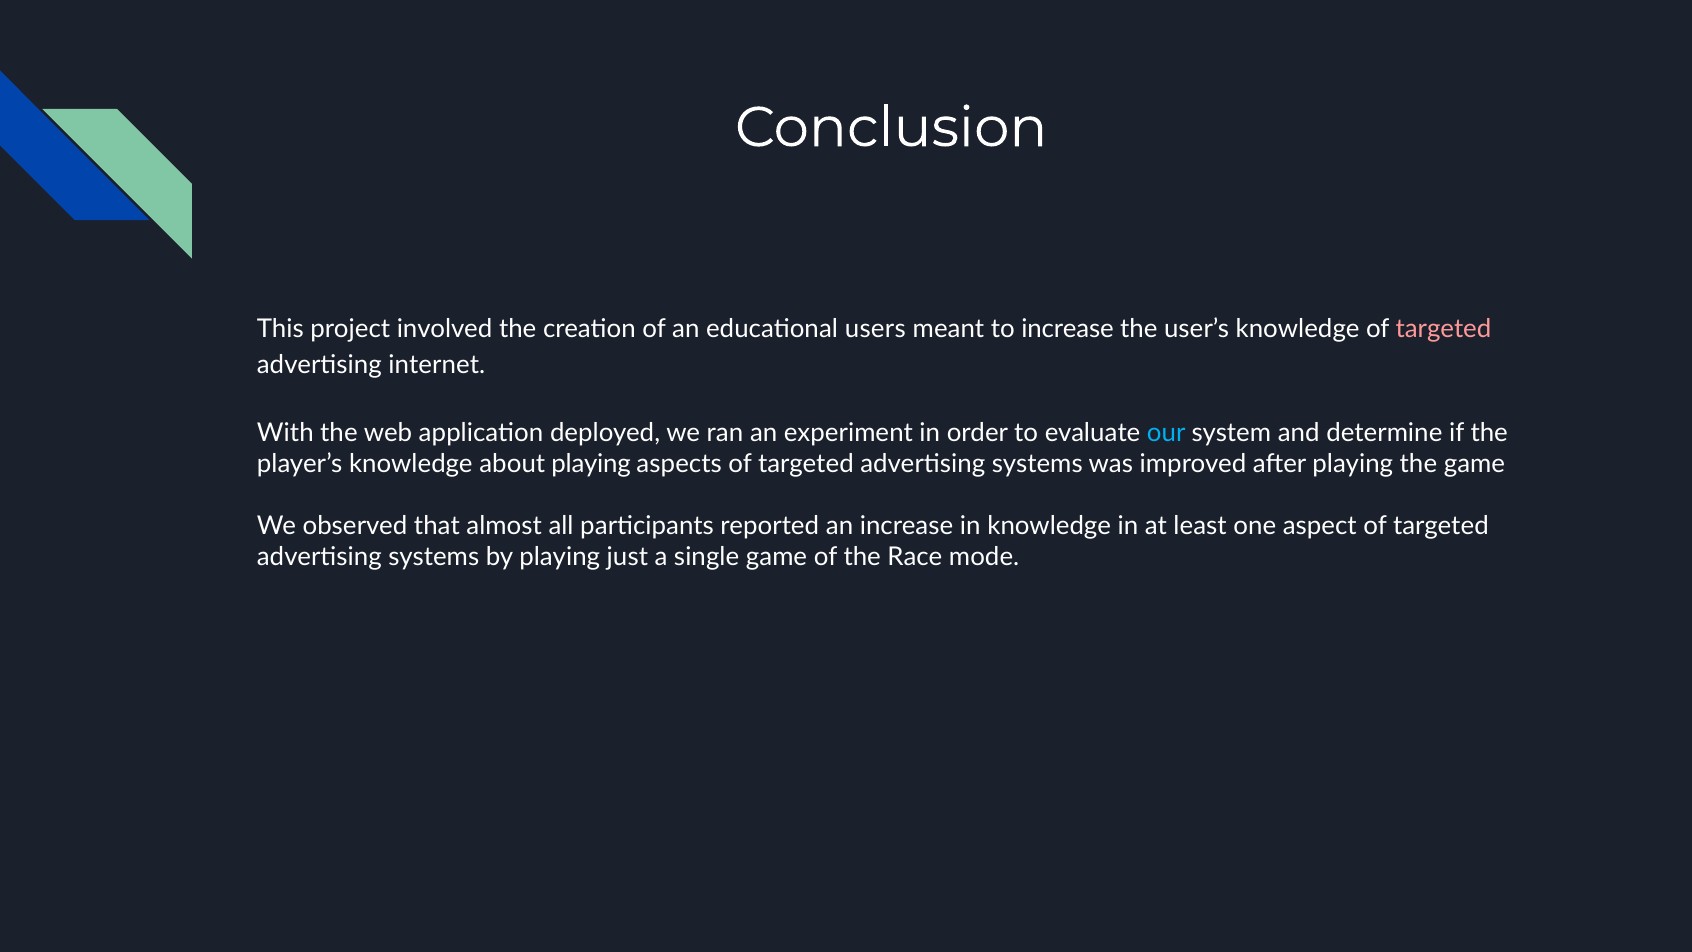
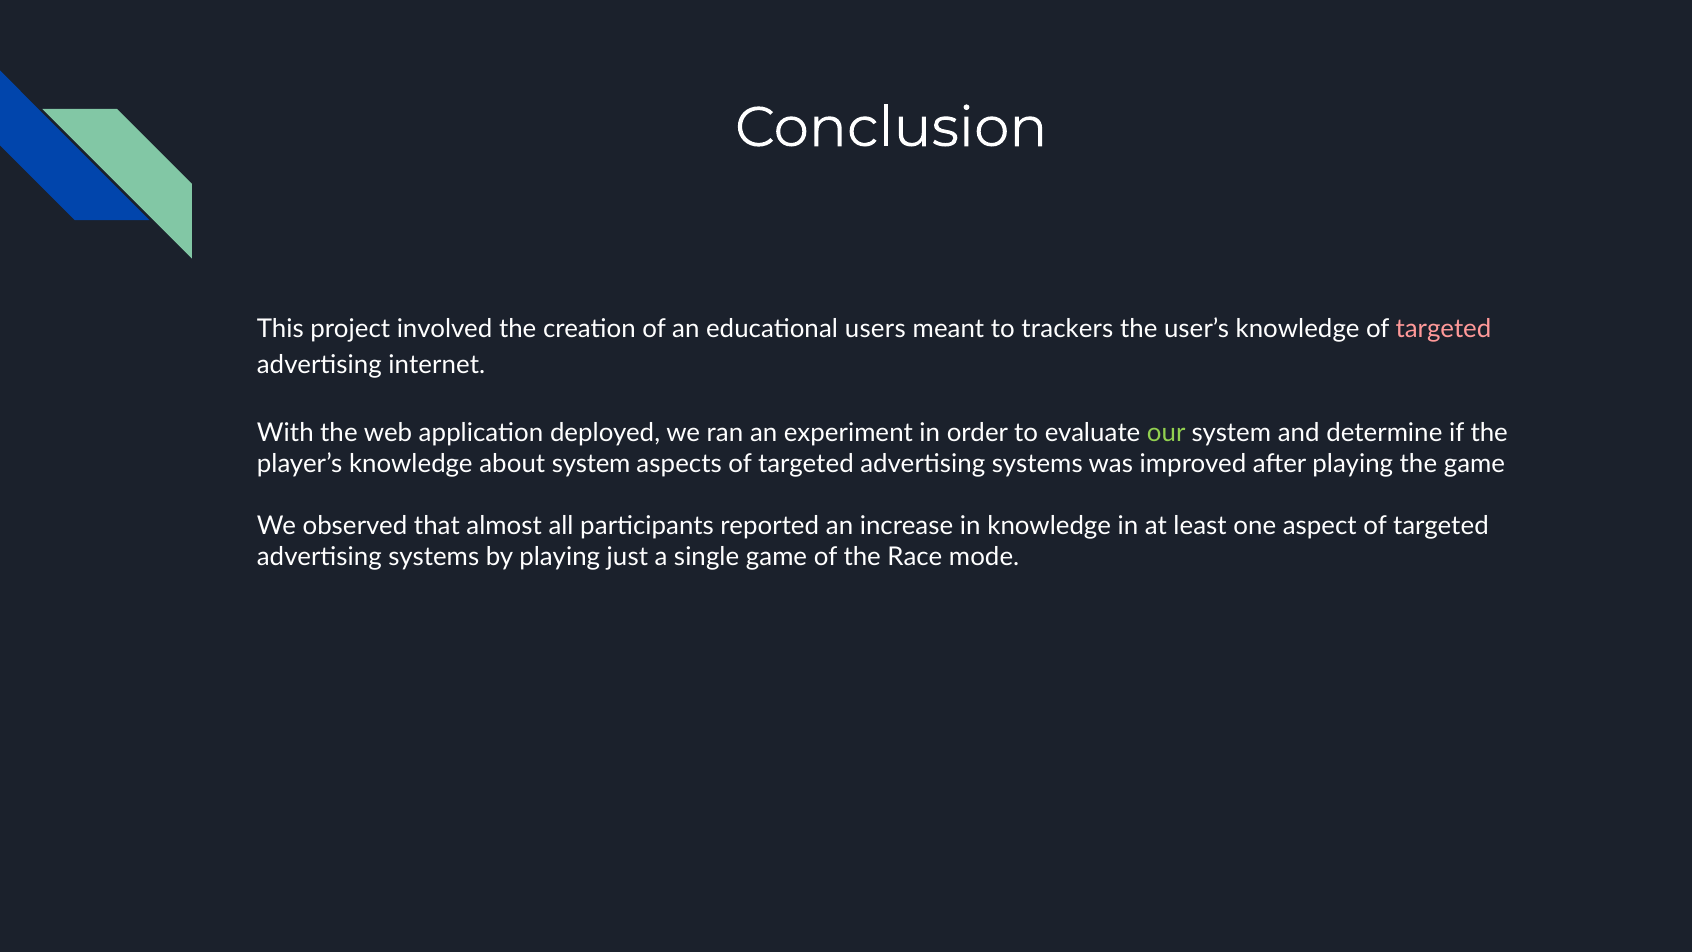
to increase: increase -> trackers (1067, 329)
our colour: light blue -> light green (1166, 433)
about playing: playing -> system (591, 464)
